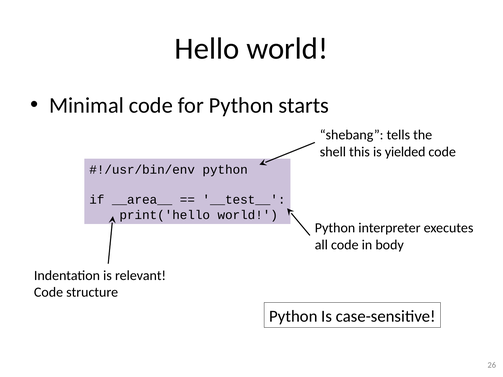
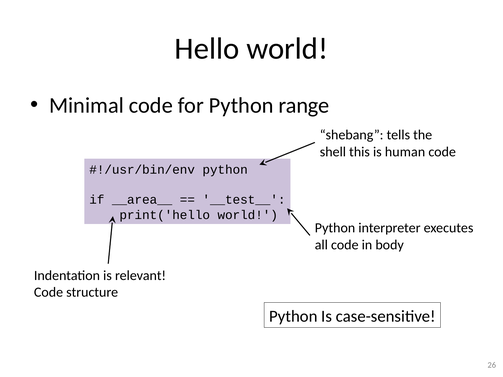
starts: starts -> range (304, 106)
yielded: yielded -> human (405, 152)
